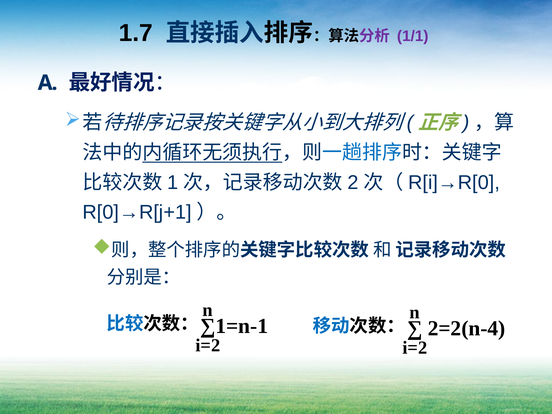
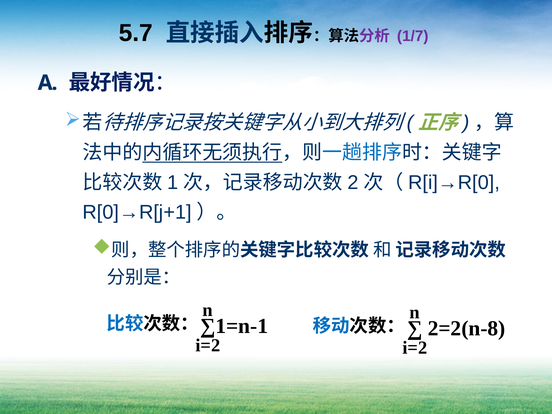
1.7: 1.7 -> 5.7 (136, 33)
1/1: 1/1 -> 1/7 (413, 36)
2=2(n-4: 2=2(n-4 -> 2=2(n-8 (467, 329)
